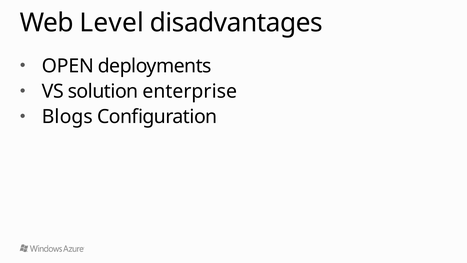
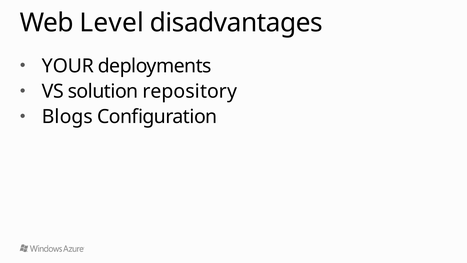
OPEN: OPEN -> YOUR (68, 66)
enterprise: enterprise -> repository (190, 91)
